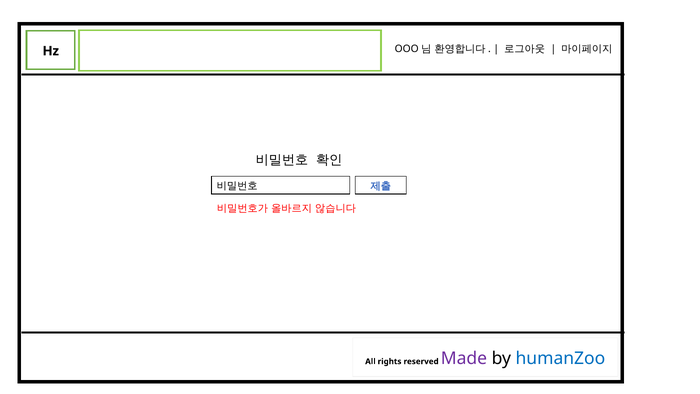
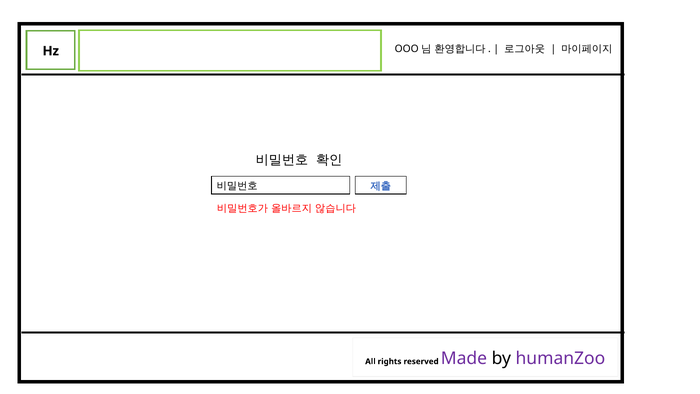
humanZoo colour: blue -> purple (560, 358)
